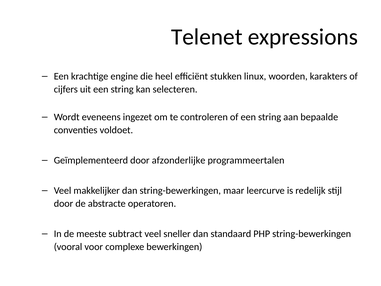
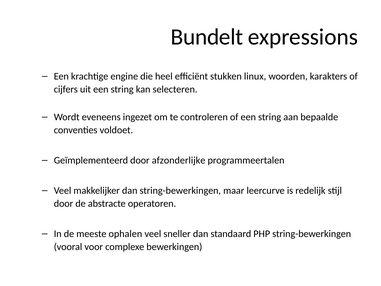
Telenet: Telenet -> Bundelt (207, 37)
subtract: subtract -> ophalen (125, 234)
